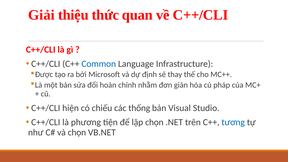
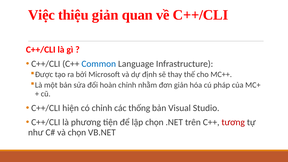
Giải: Giải -> Việc (41, 15)
thiệu thức: thức -> giản (105, 15)
có chiếu: chiếu -> chỉnh (102, 108)
tương colour: blue -> red (233, 122)
